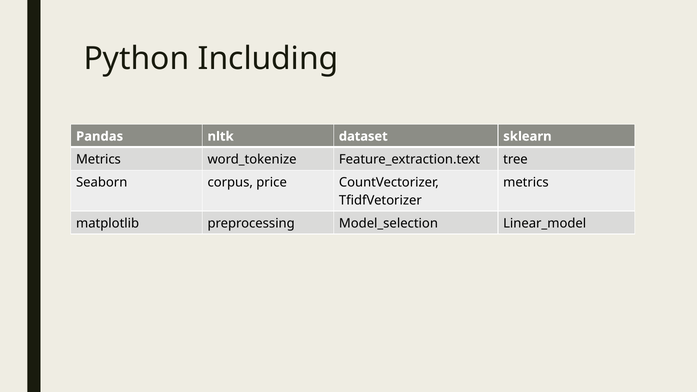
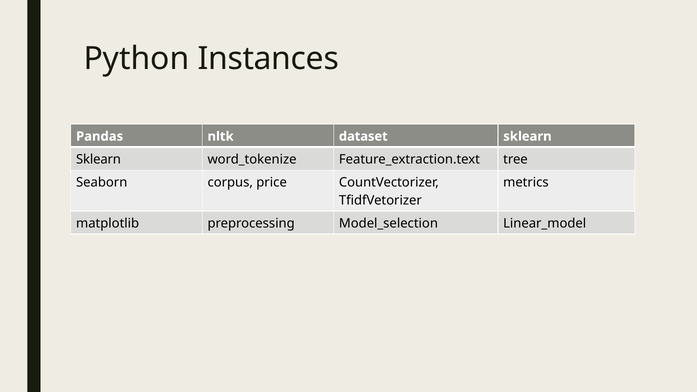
Including: Including -> Instances (268, 59)
Metrics: Metrics -> Sklearn (98, 159)
